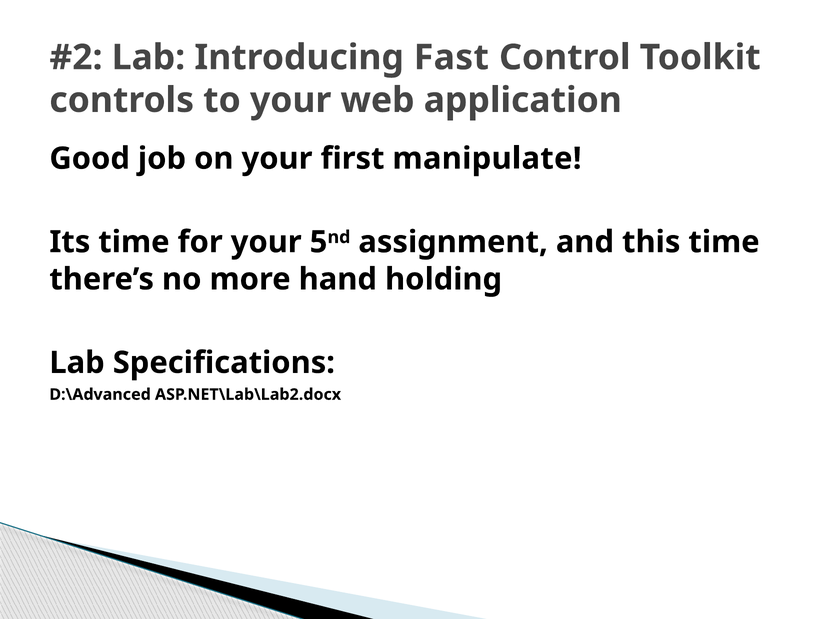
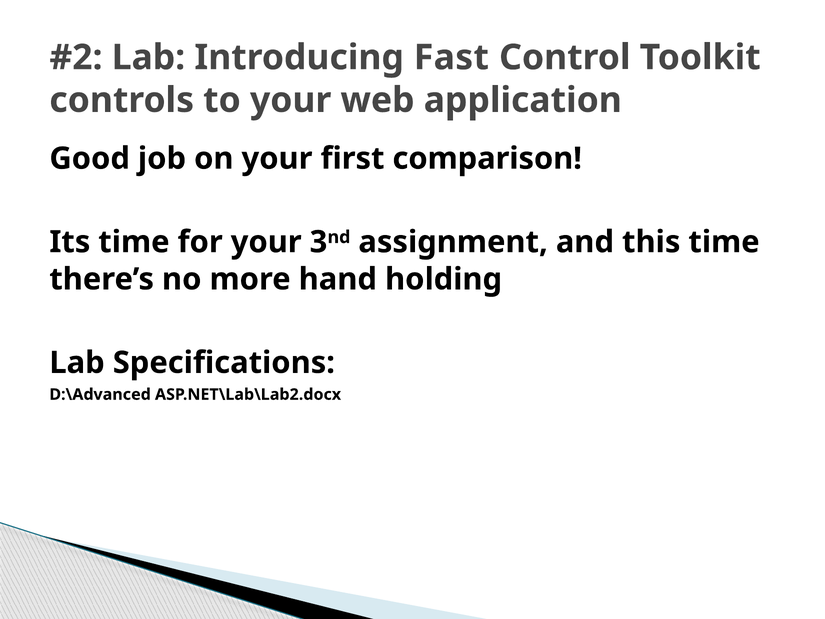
manipulate: manipulate -> comparison (487, 158)
5: 5 -> 3 (318, 242)
